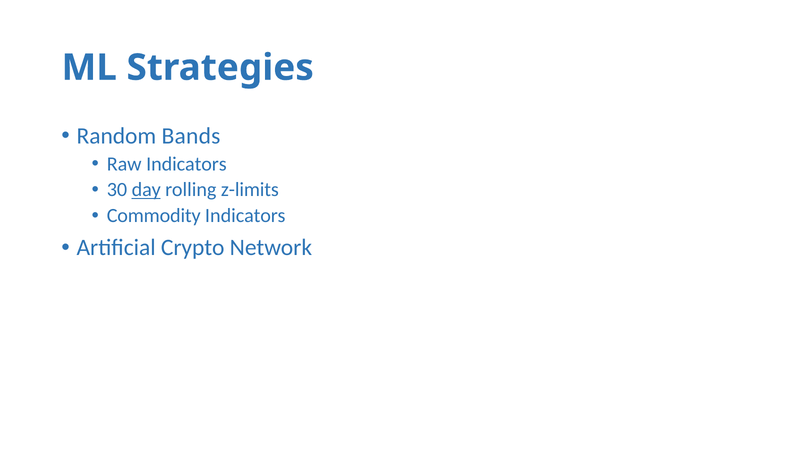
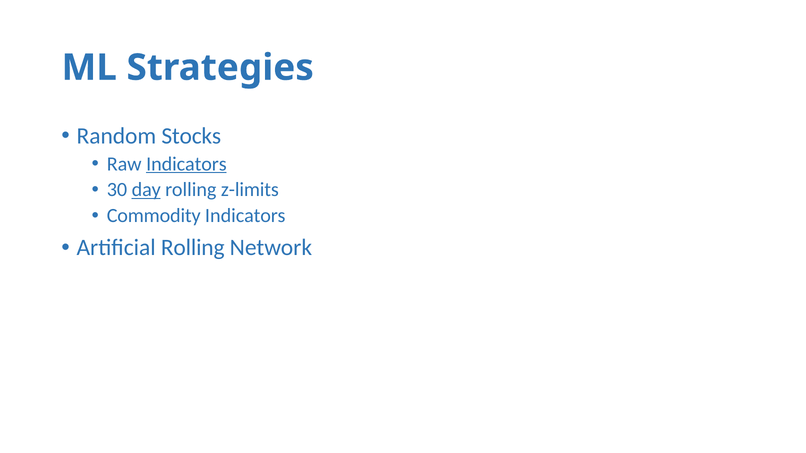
Bands: Bands -> Stocks (191, 136)
Indicators underline: none -> present (186, 164)
Artificial Crypto: Crypto -> Rolling (193, 248)
